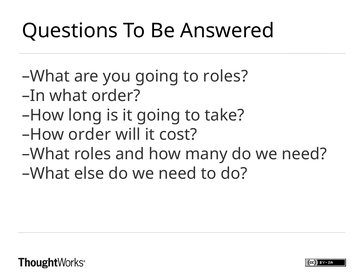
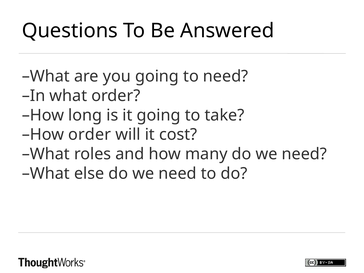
to roles: roles -> need (226, 76)
